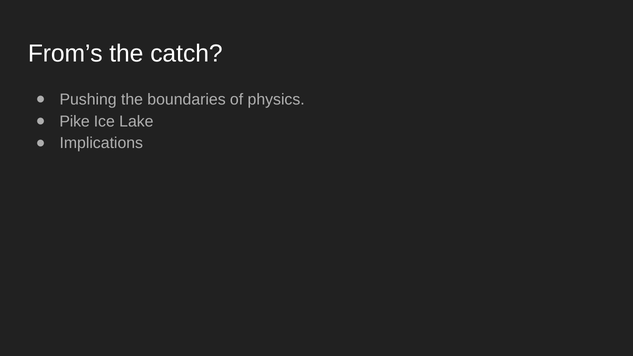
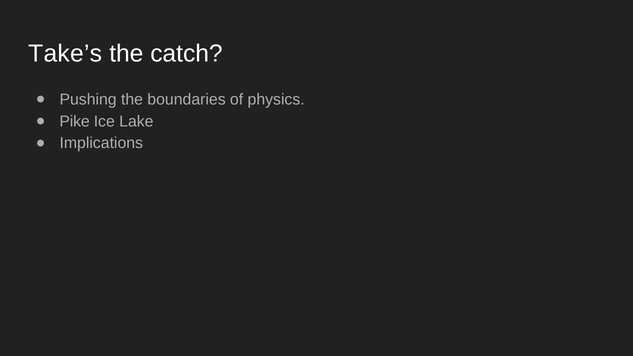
From’s: From’s -> Take’s (65, 54)
